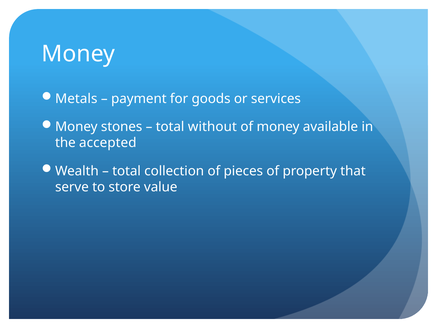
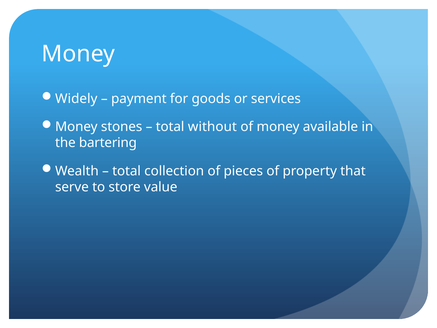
Metals: Metals -> Widely (76, 99)
accepted: accepted -> bartering (108, 143)
